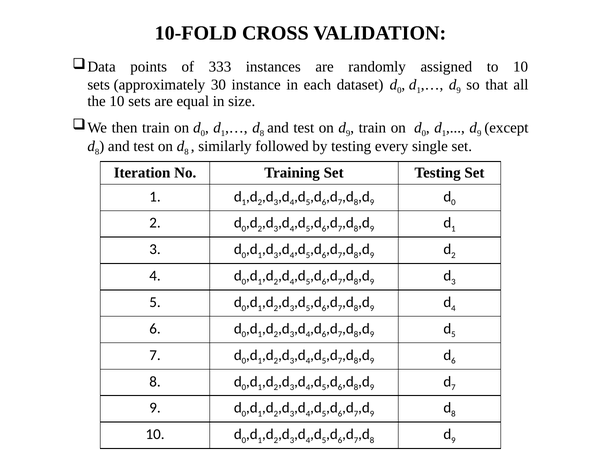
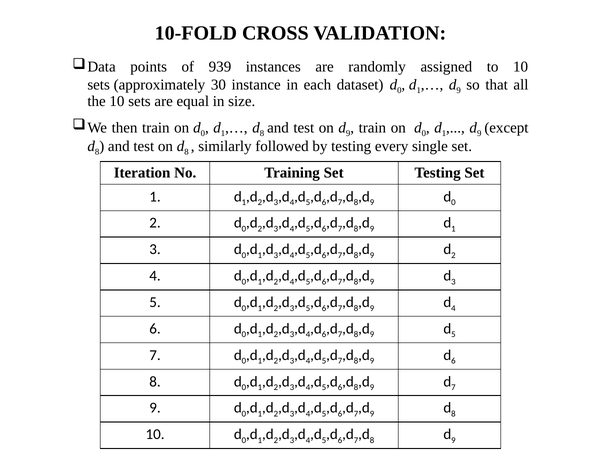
333: 333 -> 939 (220, 67)
